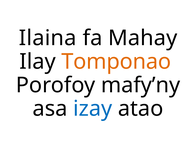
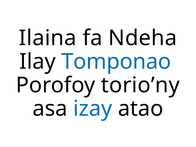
Mahay: Mahay -> Ndeha (143, 38)
Tomponao colour: orange -> blue (116, 62)
mafy’ny: mafy’ny -> torio’ny (140, 85)
